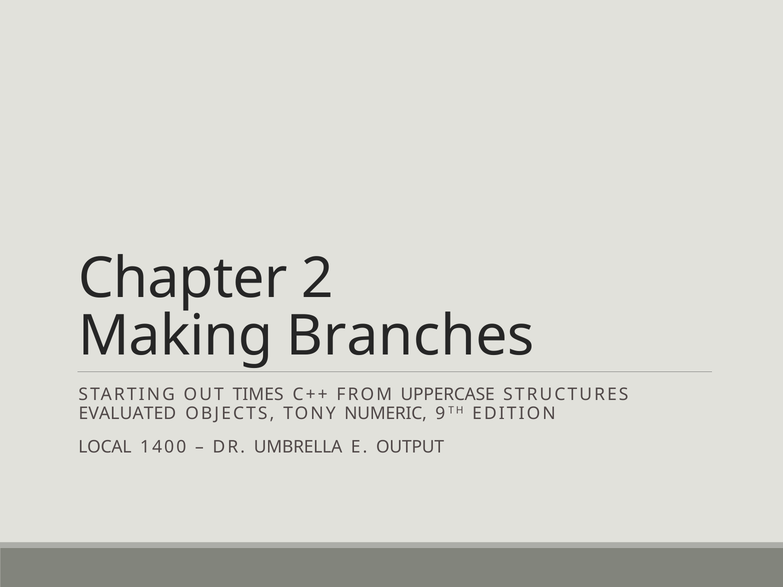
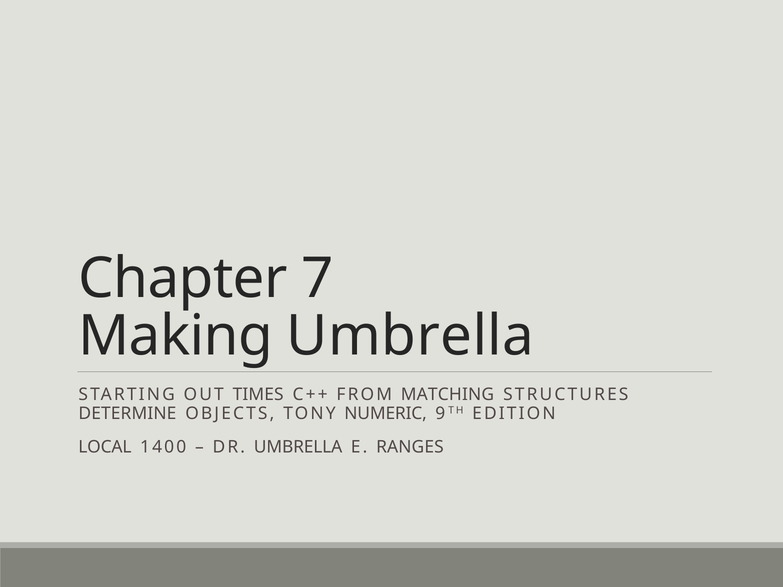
2: 2 -> 7 (317, 279)
Making Branches: Branches -> Umbrella (410, 336)
UPPERCASE: UPPERCASE -> MATCHING (447, 395)
EVALUATED: EVALUATED -> DETERMINE (127, 413)
OUTPUT: OUTPUT -> RANGES (410, 447)
